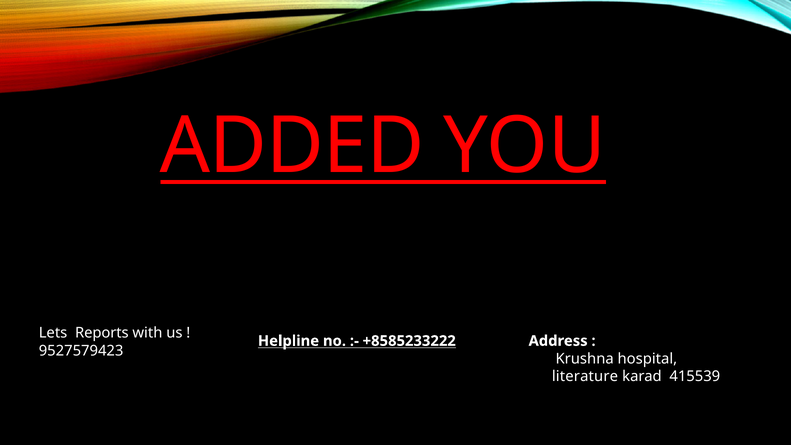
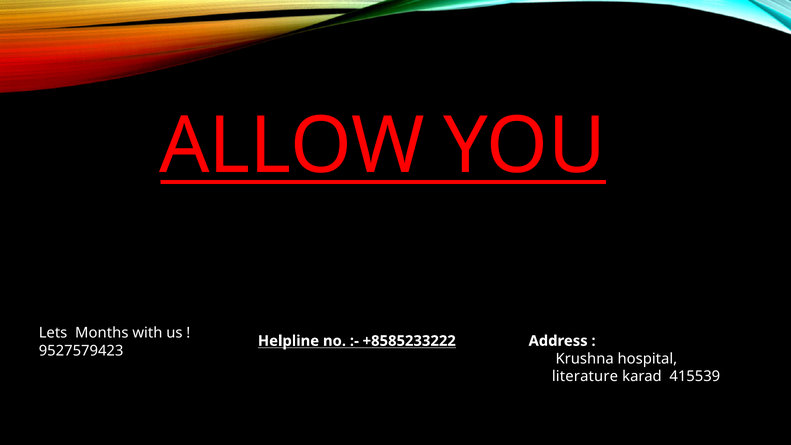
ADDED: ADDED -> ALLOW (292, 146)
Reports: Reports -> Months (102, 333)
